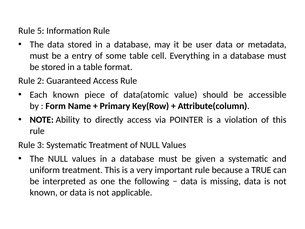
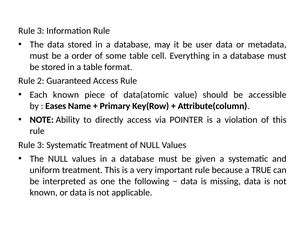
5: 5 -> 3 (41, 31)
entry: entry -> order (82, 56)
Form: Form -> Eases (56, 106)
